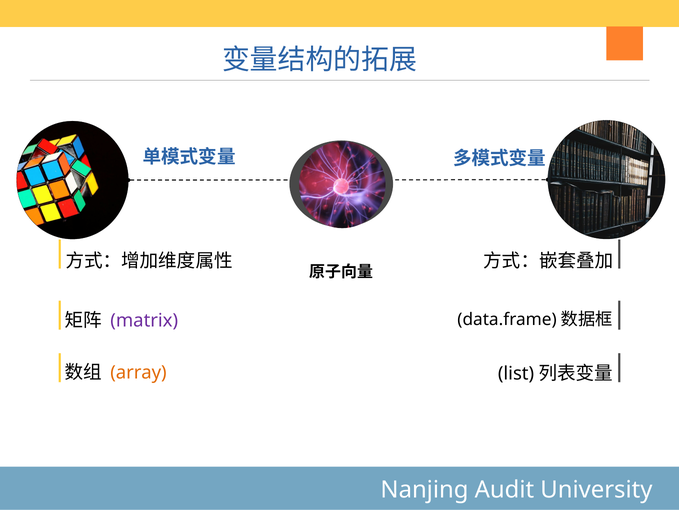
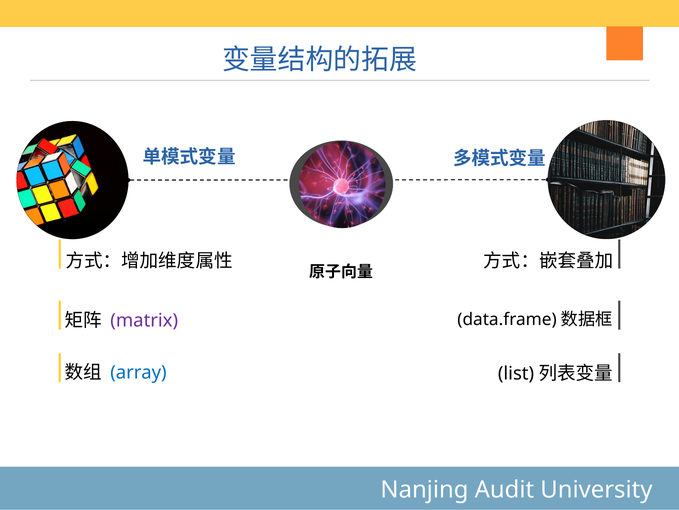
array colour: orange -> blue (139, 372)
